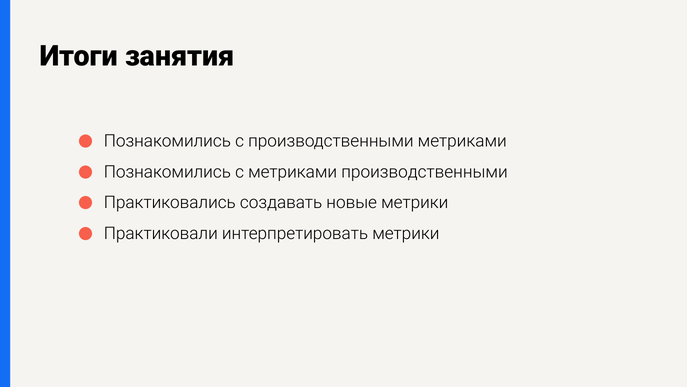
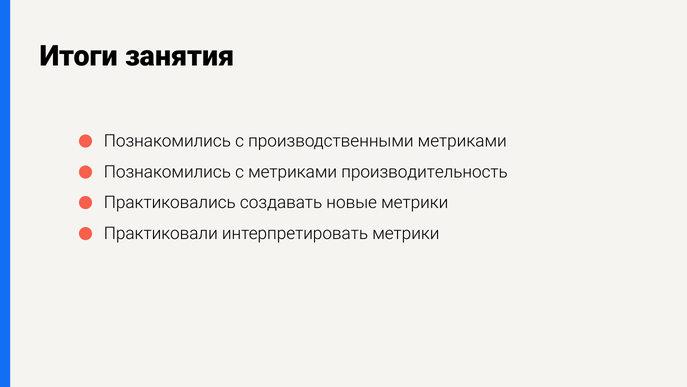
метриками производственными: производственными -> производительность (425, 172)
